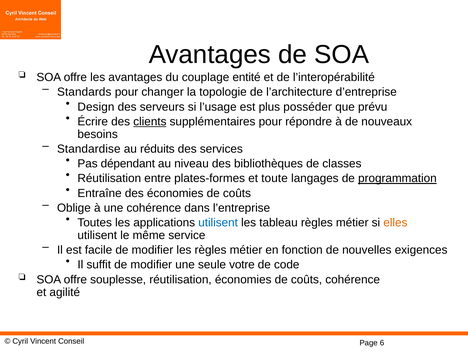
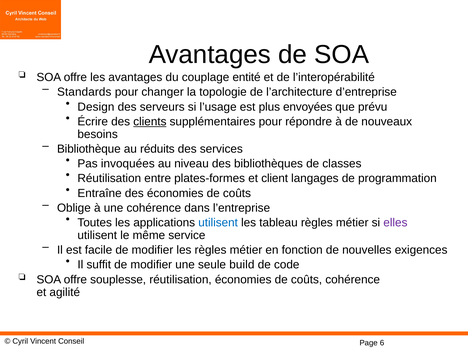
posséder: posséder -> envoyées (308, 107)
Standardise: Standardise -> Bibliothèque (89, 149)
dépendant: dépendant -> invoquées (128, 164)
toute: toute -> client (275, 178)
programmation underline: present -> none (397, 178)
elles colour: orange -> purple (395, 223)
votre: votre -> build (242, 265)
